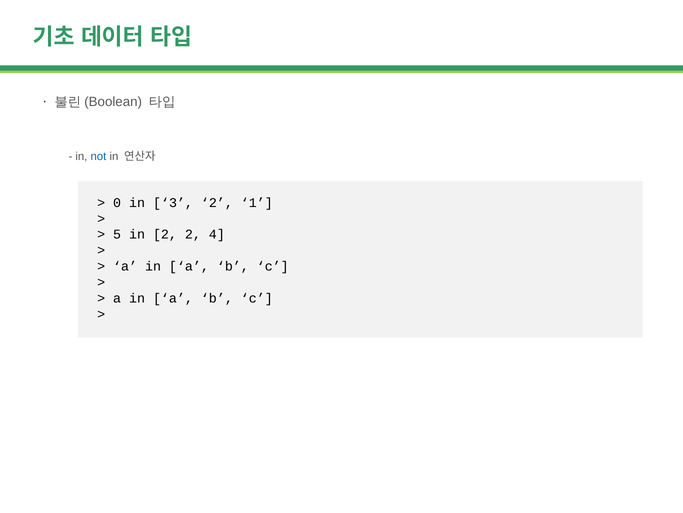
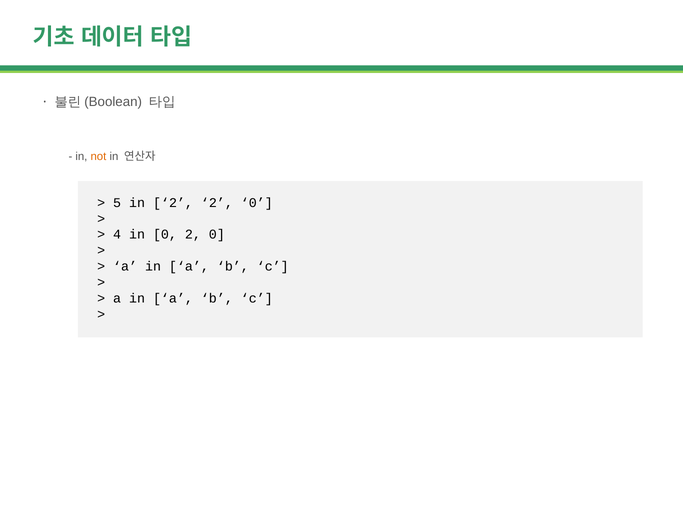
not colour: blue -> orange (98, 156)
0: 0 -> 5 (117, 202)
in 3: 3 -> 2 (173, 202)
1: 1 -> 0 (257, 202)
5: 5 -> 4 (117, 234)
in 2: 2 -> 0 (165, 234)
4: 4 -> 0 (217, 234)
